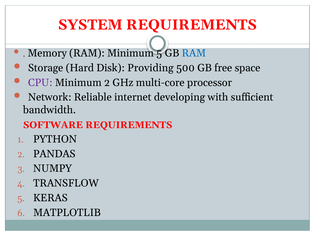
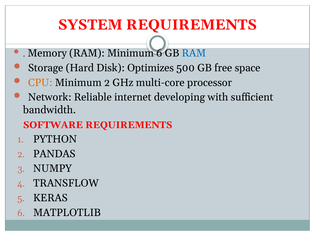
Minimum 5: 5 -> 6 (159, 53)
Providing: Providing -> Optimizes (151, 68)
CPU colour: purple -> orange (40, 83)
